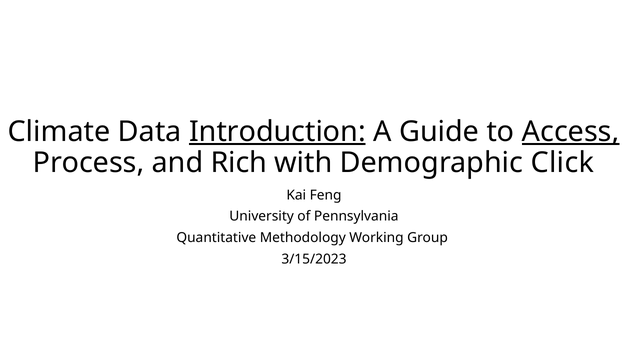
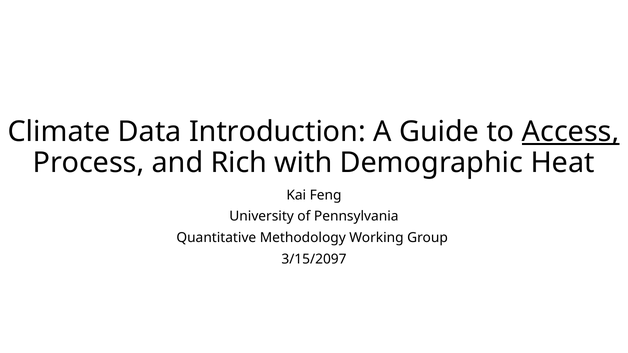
Introduction underline: present -> none (277, 132)
Click: Click -> Heat (563, 163)
3/15/2023: 3/15/2023 -> 3/15/2097 (314, 259)
